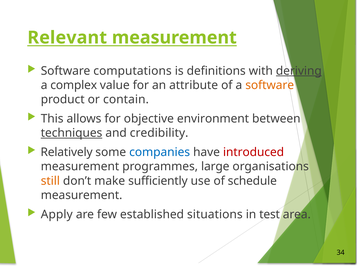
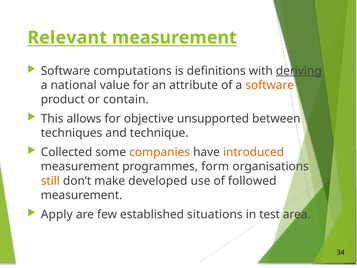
complex: complex -> national (74, 85)
environment: environment -> unsupported (213, 119)
techniques underline: present -> none (72, 133)
credibility: credibility -> technique (159, 133)
Relatively: Relatively -> Collected (67, 152)
companies colour: blue -> orange (160, 152)
introduced colour: red -> orange (254, 152)
large: large -> form (215, 166)
sufficiently: sufficiently -> developed (158, 181)
schedule: schedule -> followed (252, 181)
